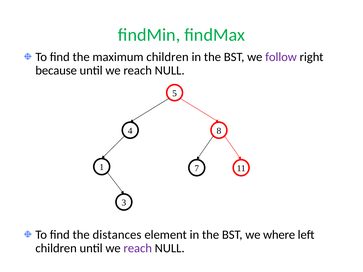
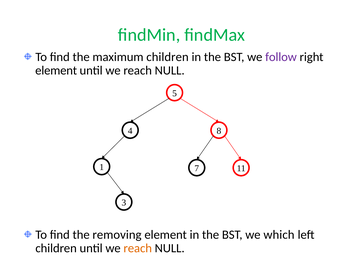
because: because -> element (56, 71)
distances: distances -> removing (117, 235)
where: where -> which (279, 235)
reach colour: purple -> orange (138, 249)
